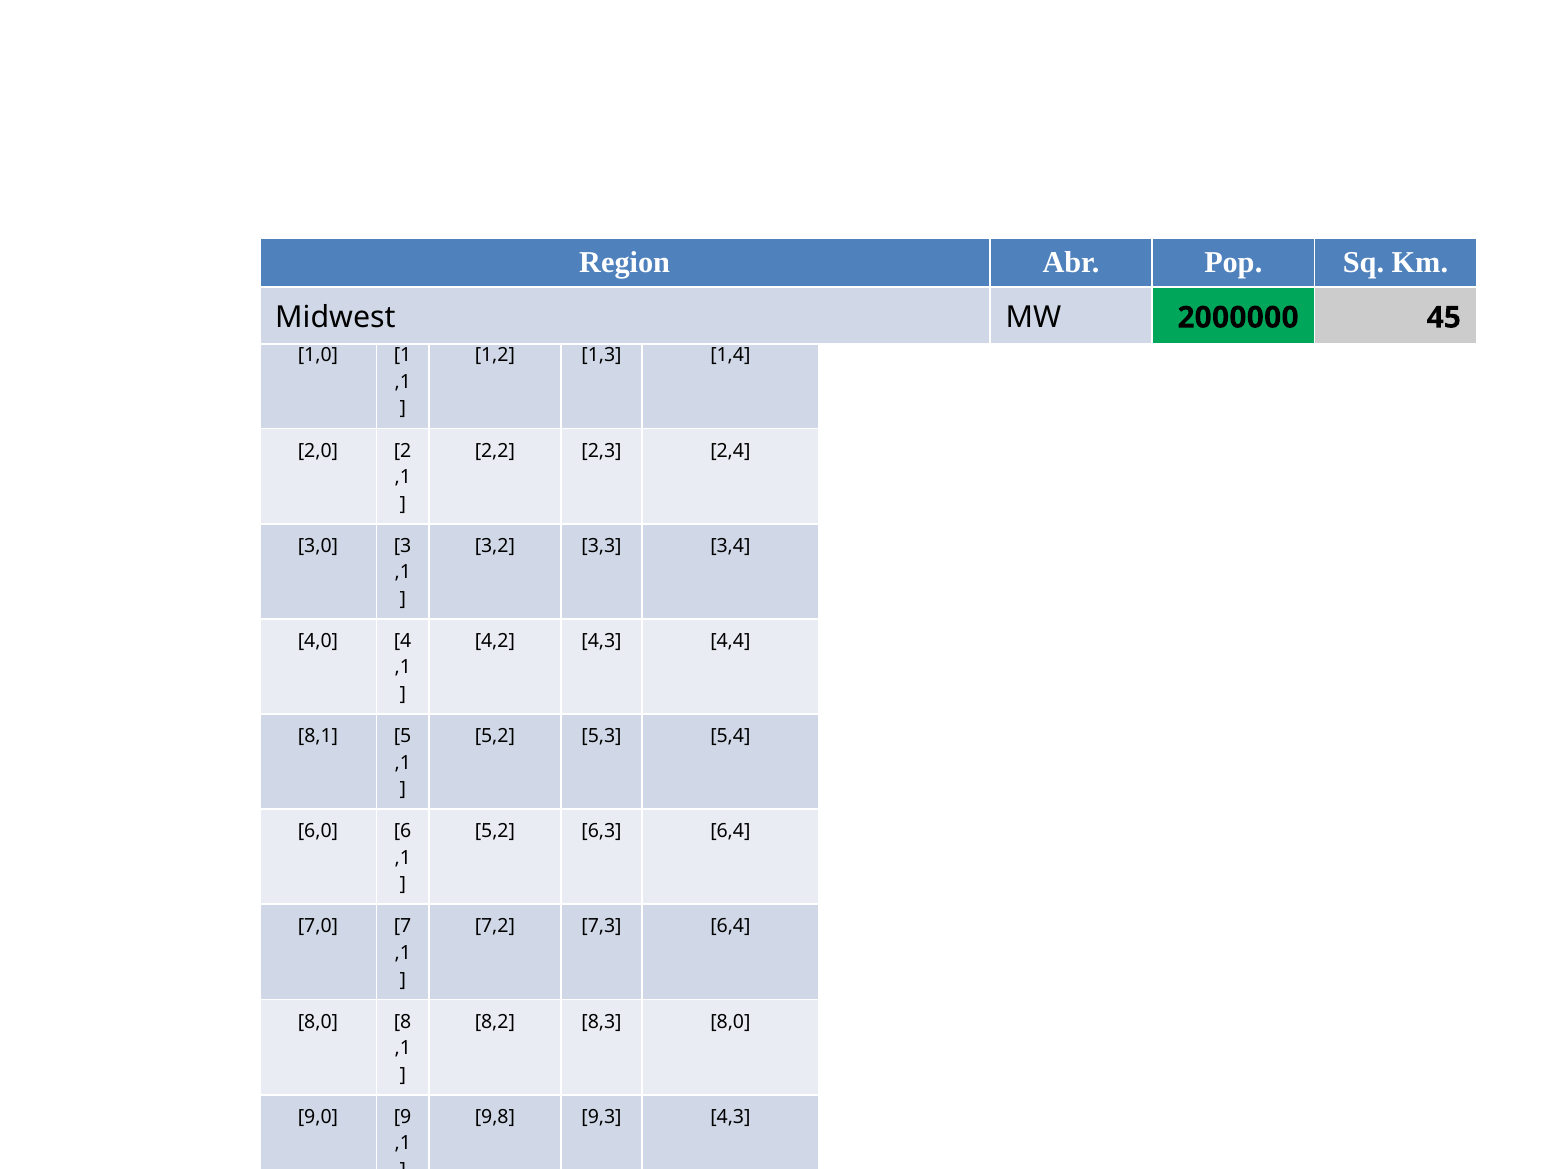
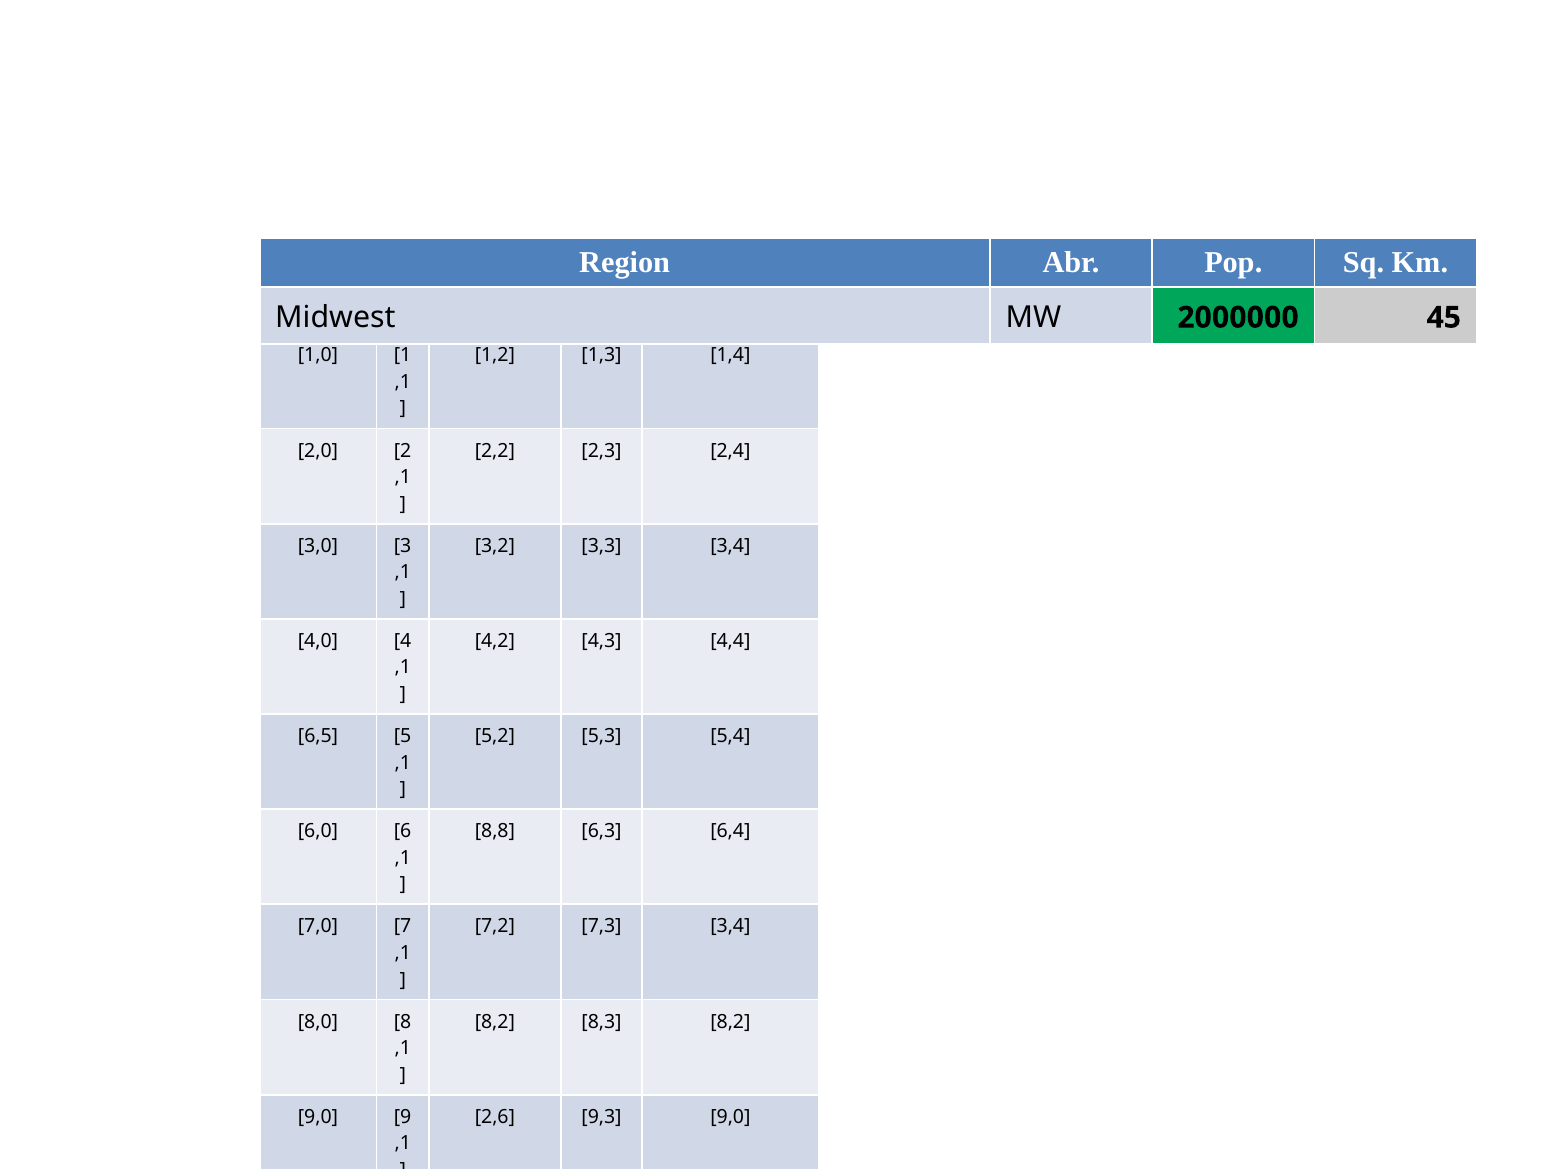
8,1: 8,1 -> 6,5 (318, 736)
5,2: 5,2 -> 8,8 (495, 831)
7,3 6,4: 6,4 -> 3,4 (730, 926)
8,3 8,0: 8,0 -> 8,2 (730, 1021)
9,8: 9,8 -> 2,6 (495, 1116)
9,3 4,3: 4,3 -> 9,0 (730, 1116)
